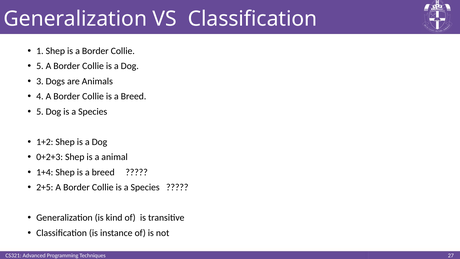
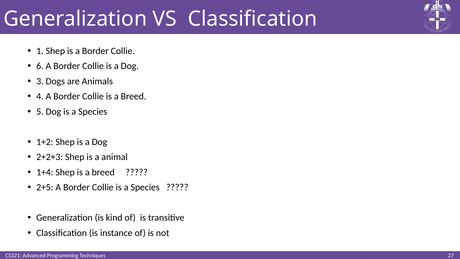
5: 5 -> 6 (40, 66)
0+2+3: 0+2+3 -> 2+2+3 (50, 157)
